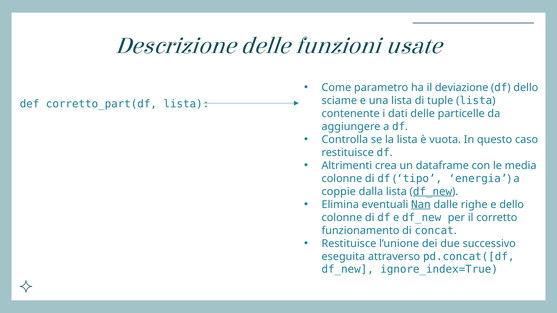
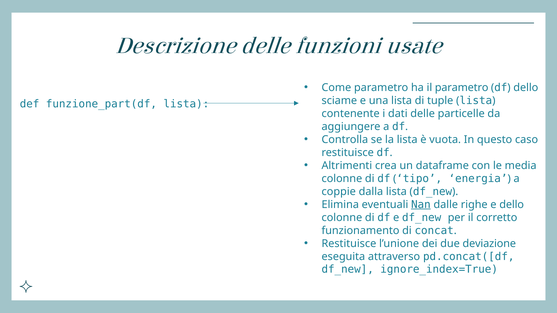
il deviazione: deviazione -> parametro (462, 88)
corretto_part(df: corretto_part(df -> funzione_part(df (101, 104)
df_new underline: present -> none (433, 192)
successivo: successivo -> deviazione (489, 244)
